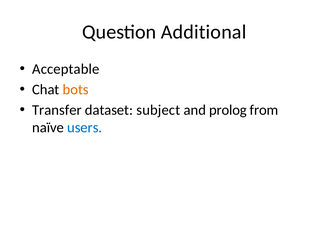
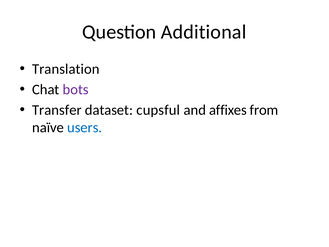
Acceptable: Acceptable -> Translation (66, 69)
bots colour: orange -> purple (76, 89)
subject: subject -> cupsful (158, 110)
prolog: prolog -> affixes (228, 110)
